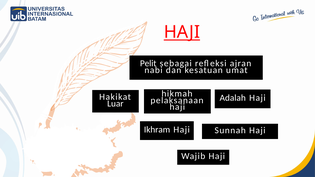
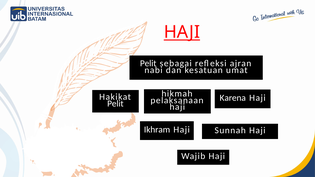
Adalah: Adalah -> Karena (233, 98)
Luar: Luar -> Pelit (115, 104)
